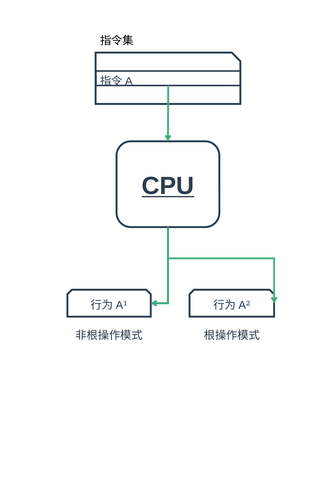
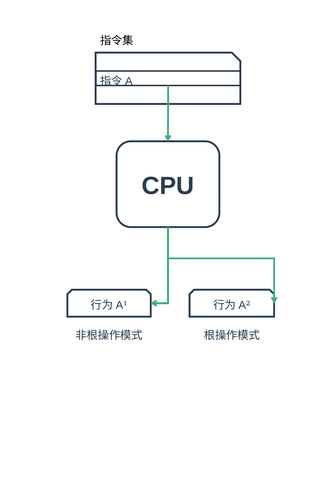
CPU underline: present -> none (168, 186)
